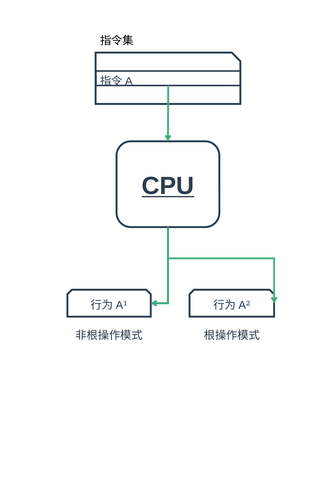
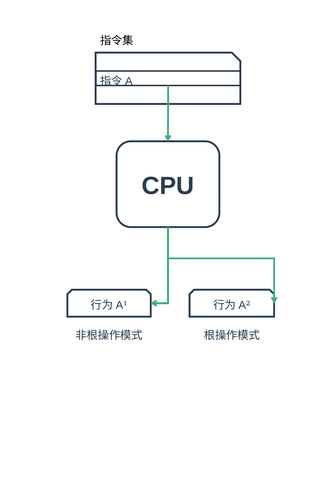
CPU underline: present -> none (168, 186)
